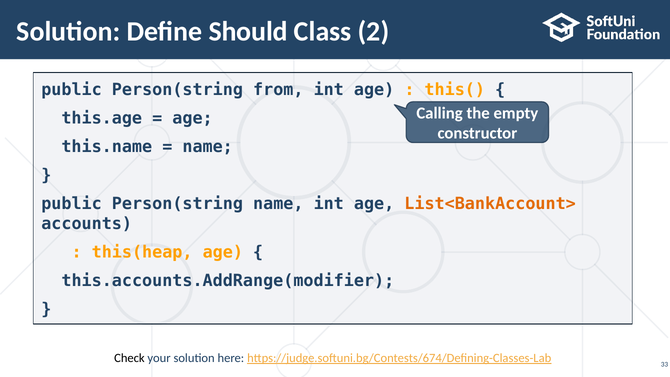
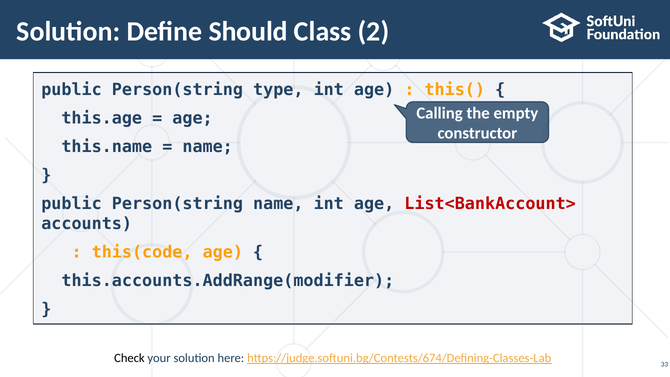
from: from -> type (278, 90)
List<BankAccount> colour: orange -> red (490, 204)
this(heap: this(heap -> this(code (142, 252)
